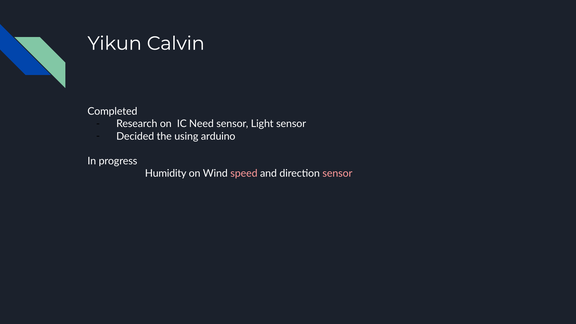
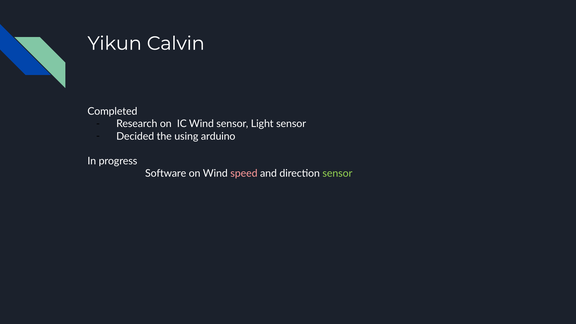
IC Need: Need -> Wind (201, 124)
Humidity: Humidity -> Software (166, 174)
sensor colour: pink -> light green (337, 174)
